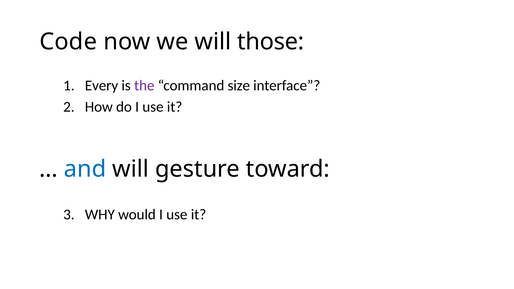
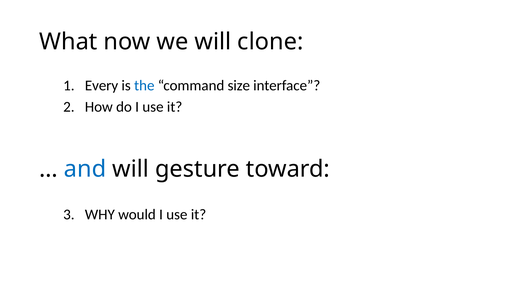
Code: Code -> What (68, 42)
those: those -> clone (270, 42)
the colour: purple -> blue (144, 85)
